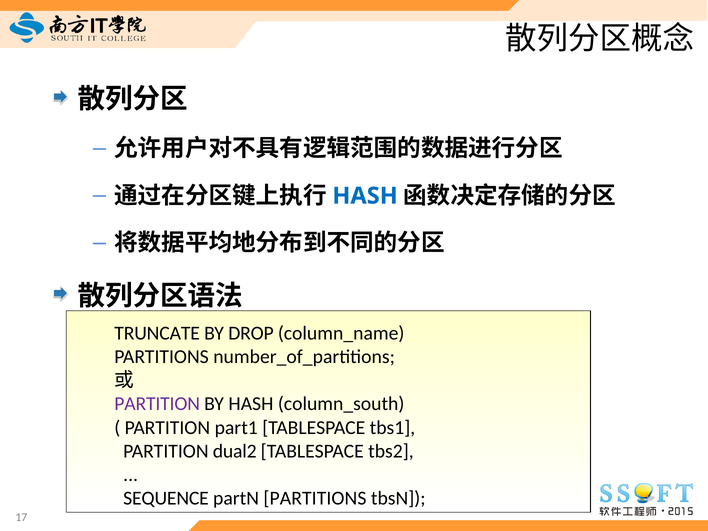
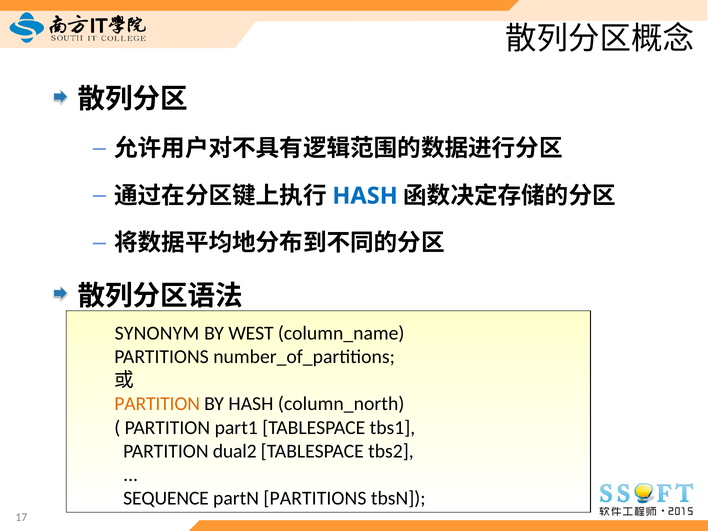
TRUNCATE: TRUNCATE -> SYNONYM (157, 333)
DROP: DROP -> WEST (251, 333)
PARTITION colour: purple -> orange (157, 404)
column_south: column_south -> column_north (341, 404)
